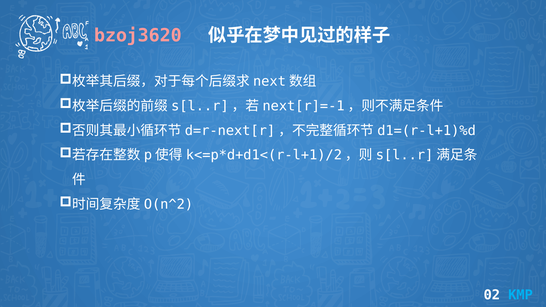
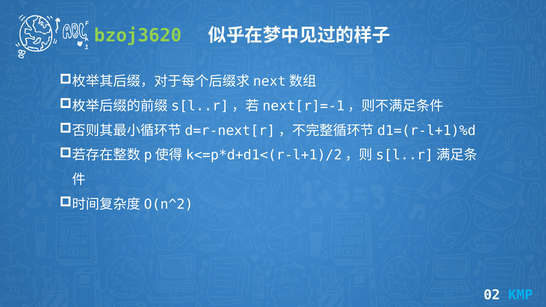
bzoj3620 colour: pink -> light green (138, 35)
